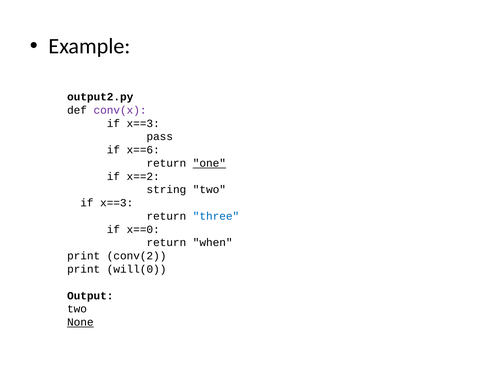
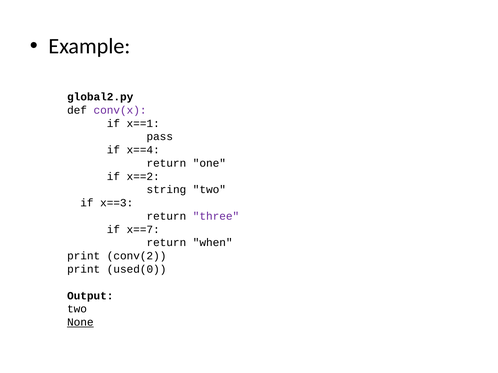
output2.py: output2.py -> global2.py (100, 97)
x==3: x==3 -> x==1 (143, 124)
x==6: x==6 -> x==4 (143, 150)
one underline: present -> none (209, 163)
three colour: blue -> purple (216, 216)
x==0: x==0 -> x==7 (143, 230)
will(0: will(0 -> used(0 (137, 270)
